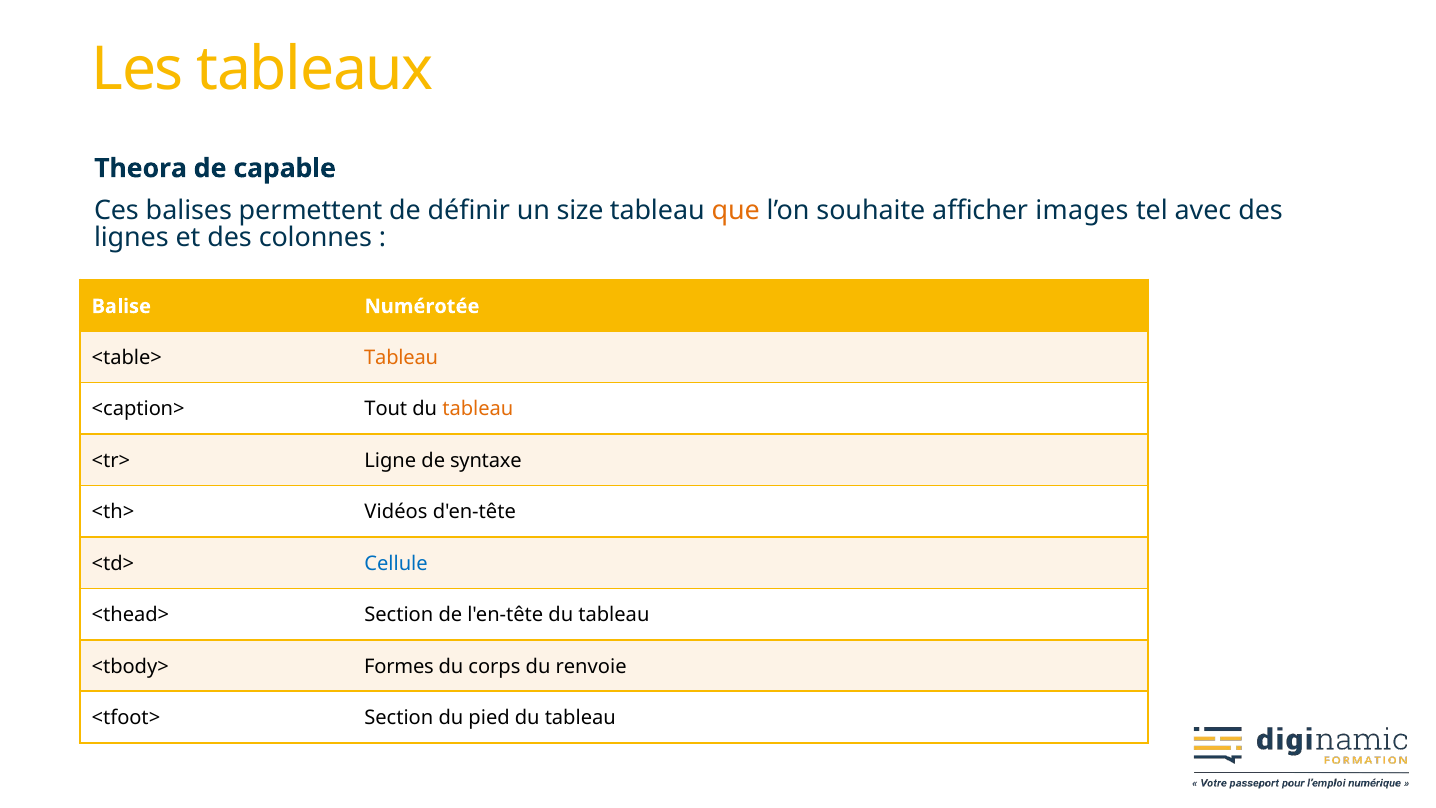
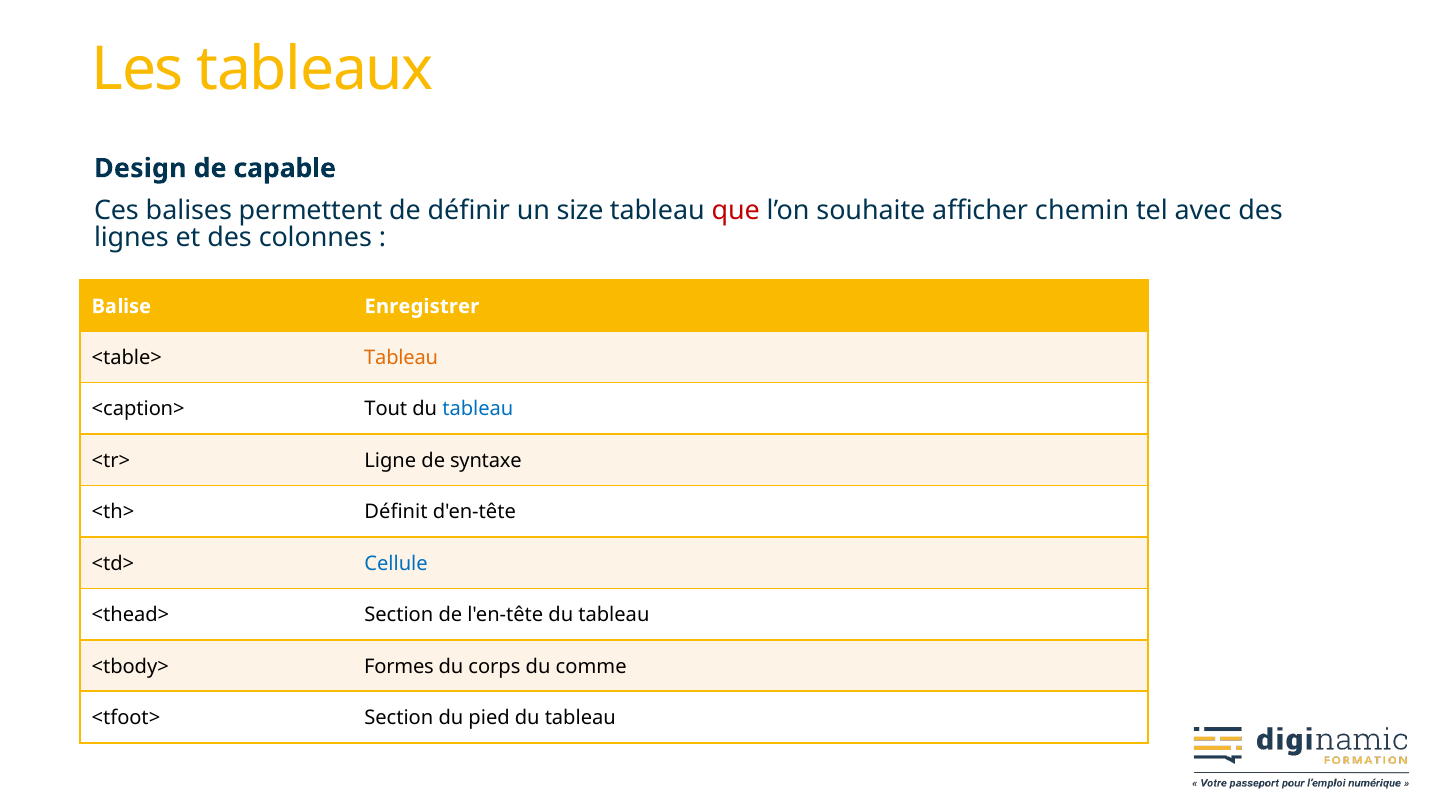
Theora: Theora -> Design (140, 168)
que colour: orange -> red (736, 210)
images: images -> chemin (1082, 210)
Numérotée: Numérotée -> Enregistrer (422, 306)
tableau colour: orange -> blue (478, 409)
Vidéos: Vidéos -> Définit (396, 512)
renvoie: renvoie -> comme (591, 666)
